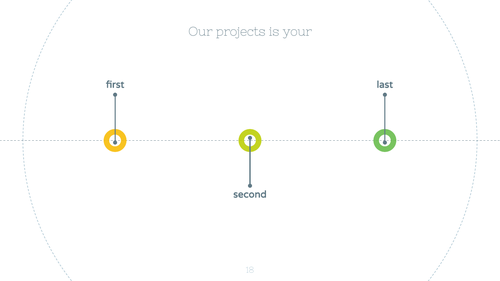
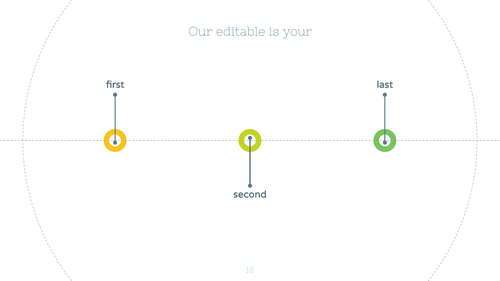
projects: projects -> editable (241, 32)
